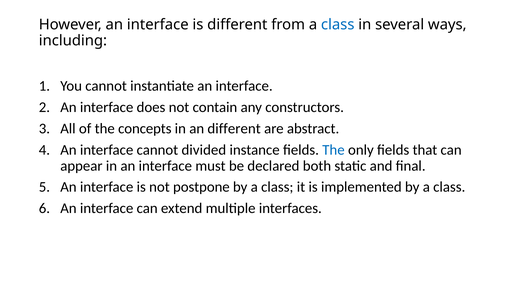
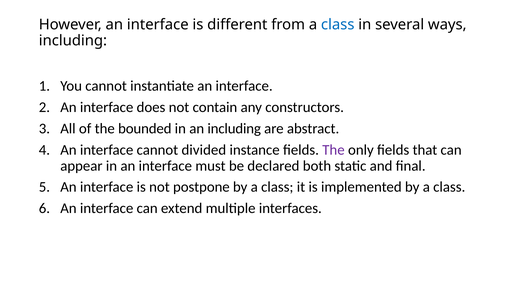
concepts: concepts -> bounded (145, 129)
an different: different -> including (234, 129)
The colour: blue -> purple (333, 150)
